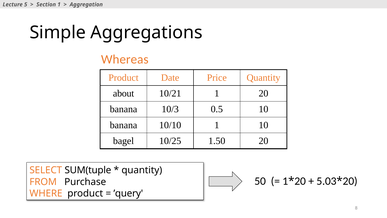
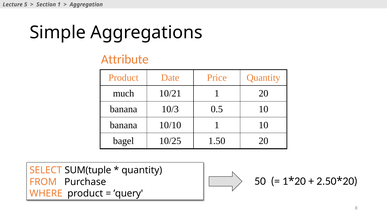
Whereas: Whereas -> Attribute (125, 59)
about: about -> much (124, 93)
5.03: 5.03 -> 2.50 (326, 181)
